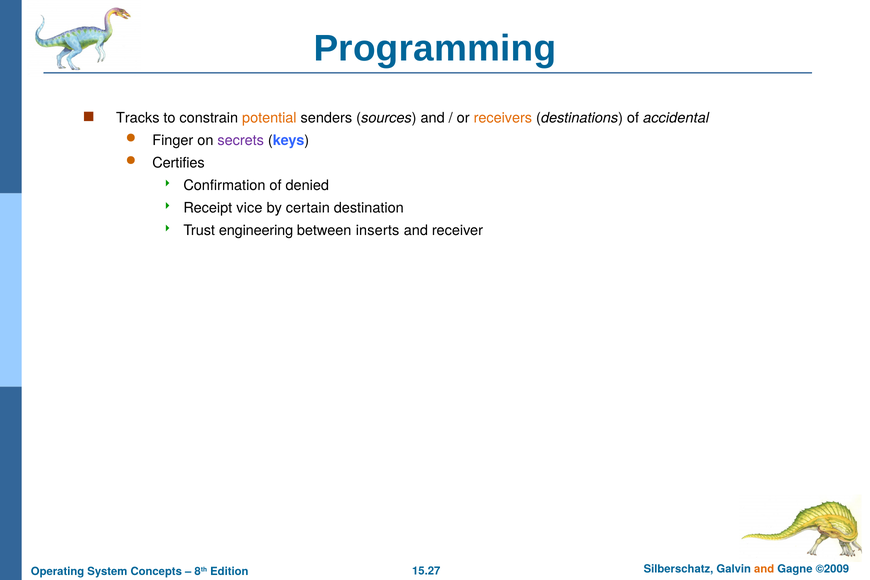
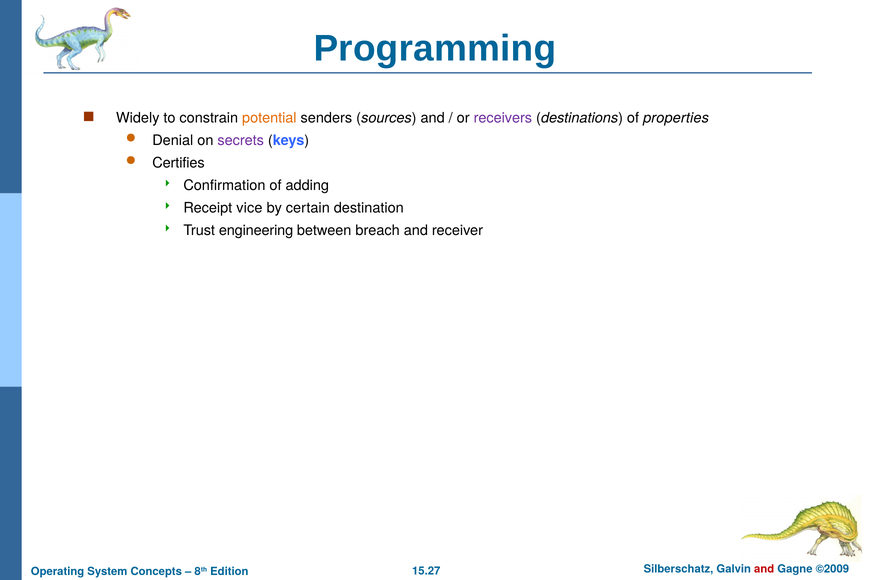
Tracks: Tracks -> Widely (138, 118)
receivers colour: orange -> purple (503, 118)
accidental: accidental -> properties (676, 118)
Finger: Finger -> Denial (173, 141)
denied: denied -> adding (307, 186)
inserts: inserts -> breach (378, 231)
and colour: orange -> red (764, 569)
